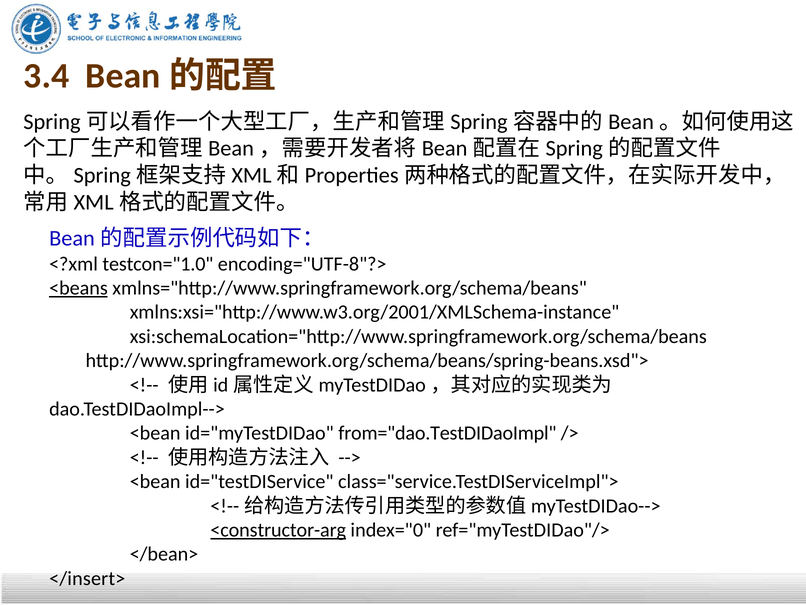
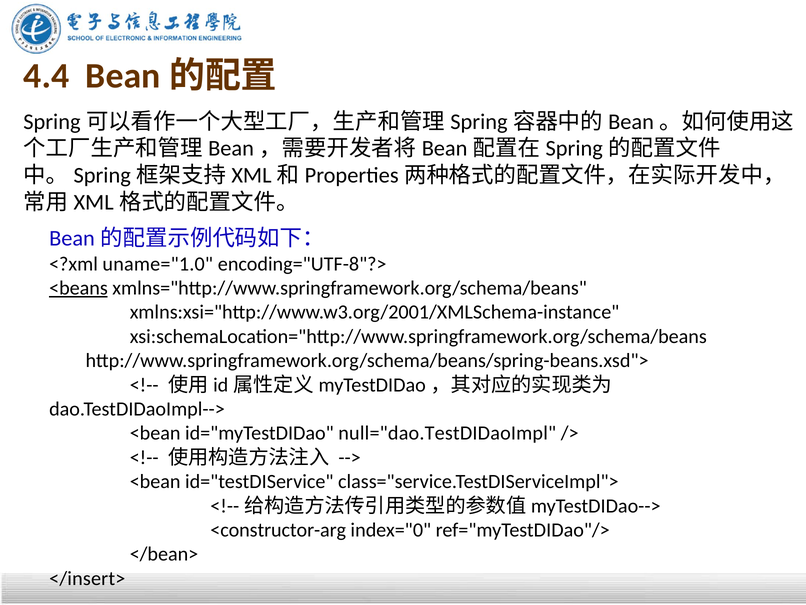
3.4: 3.4 -> 4.4 (46, 76)
testcon="1.0: testcon="1.0 -> uname="1.0 (158, 264)
from="dao.TestDIDaoImpl: from="dao.TestDIDaoImpl -> null="dao.TestDIDaoImpl (447, 433)
<constructor-arg underline: present -> none (278, 530)
